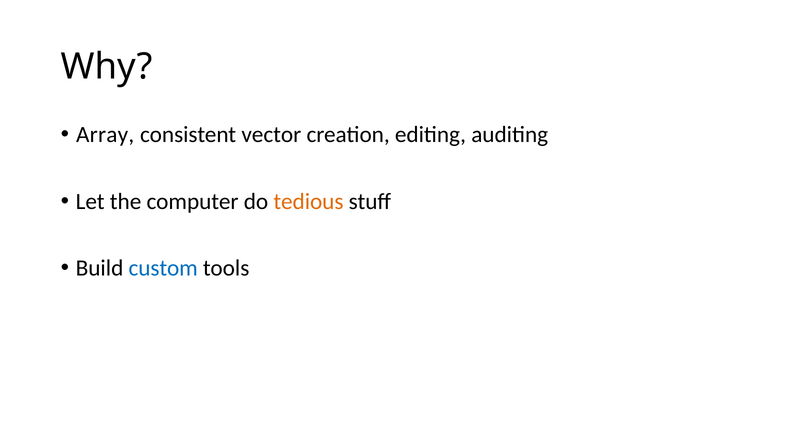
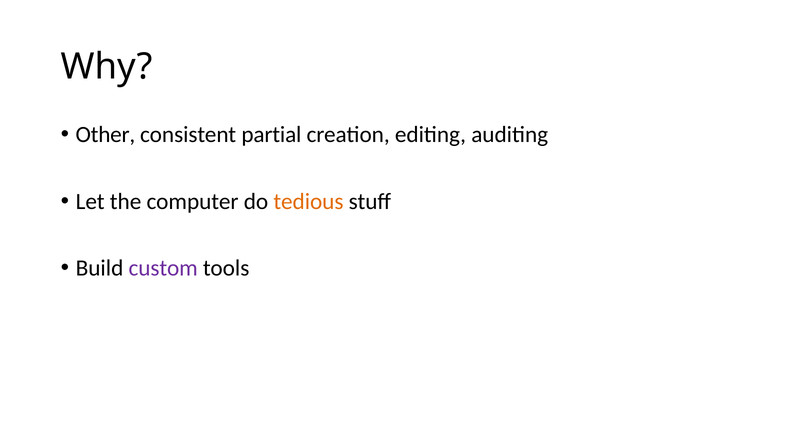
Array: Array -> Other (105, 135)
vector: vector -> partial (271, 135)
custom colour: blue -> purple (163, 268)
